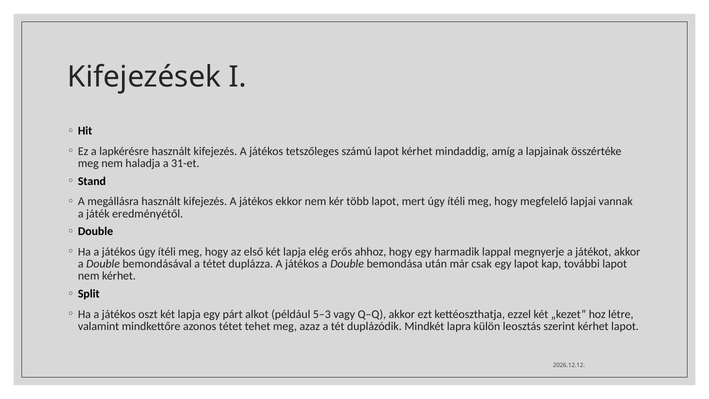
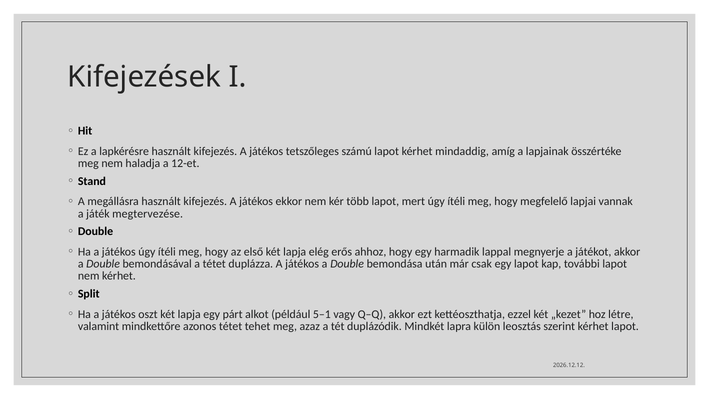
31-et: 31-et -> 12-et (185, 163)
eredményétől: eredményétől -> megtervezése (148, 214)
5–3: 5–3 -> 5–1 (322, 314)
